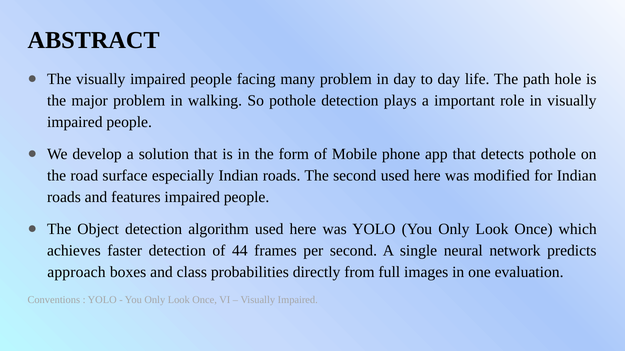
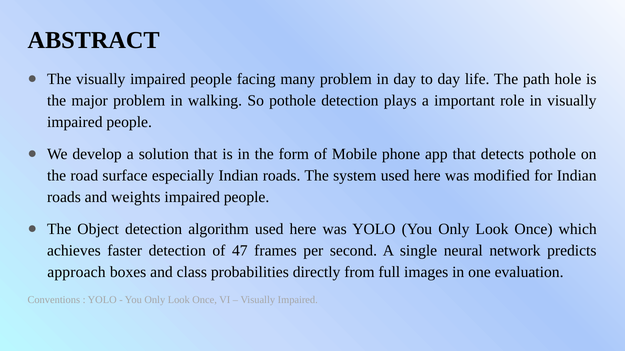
The second: second -> system (355, 176)
features: features -> weights (136, 197)
44: 44 -> 47 (240, 251)
